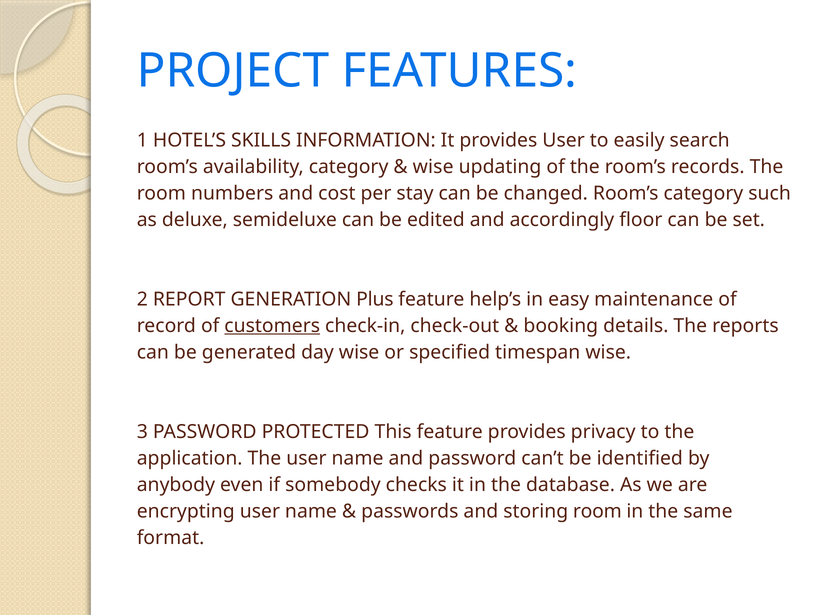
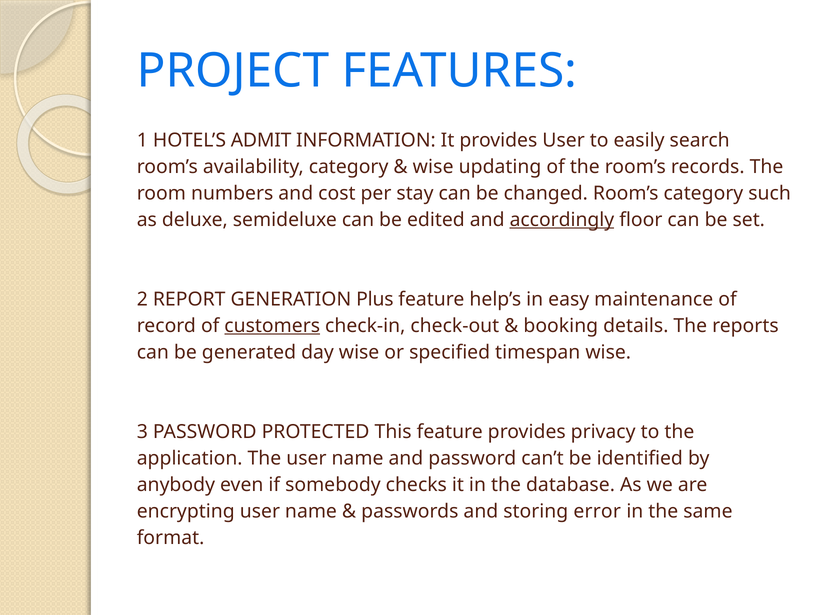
SKILLS: SKILLS -> ADMIT (261, 140)
accordingly underline: none -> present (562, 220)
storing room: room -> error (597, 511)
